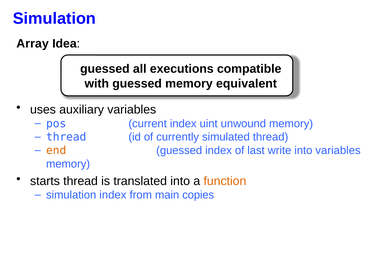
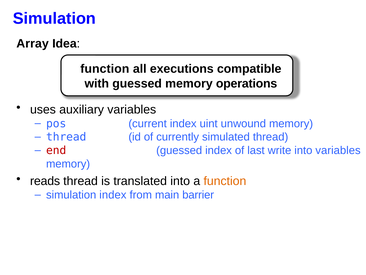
guessed: guessed -> function (105, 69)
equivalent: equivalent -> operations (247, 83)
end colour: orange -> red (56, 150)
starts: starts -> reads (45, 181)
copies: copies -> barrier (198, 195)
